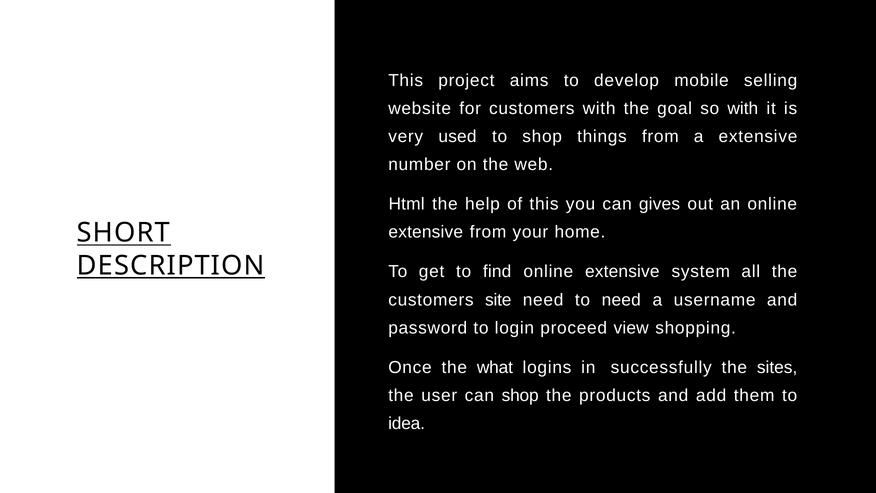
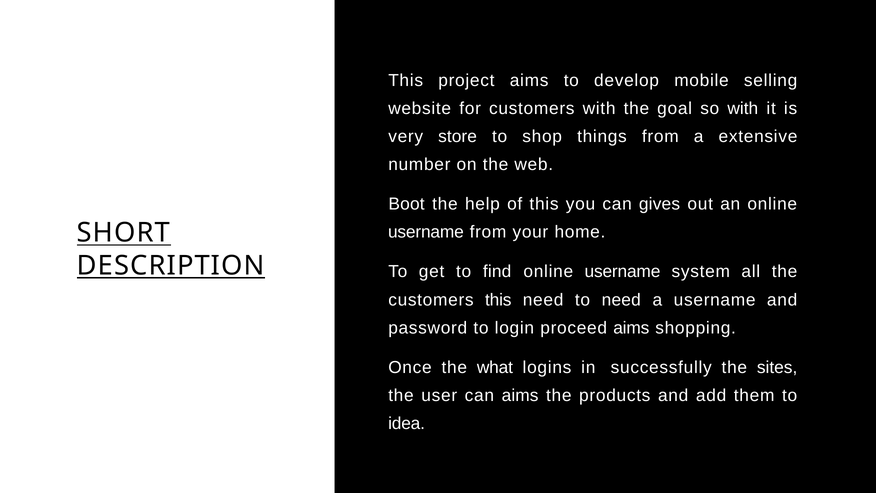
used: used -> store (458, 136)
Html: Html -> Boot (407, 204)
extensive: extensive -> username (426, 232)
extensive: extensive -> username (622, 272)
customers site: site -> this (498, 300)
proceed view: view -> aims (631, 328)
can shop: shop -> aims (520, 395)
